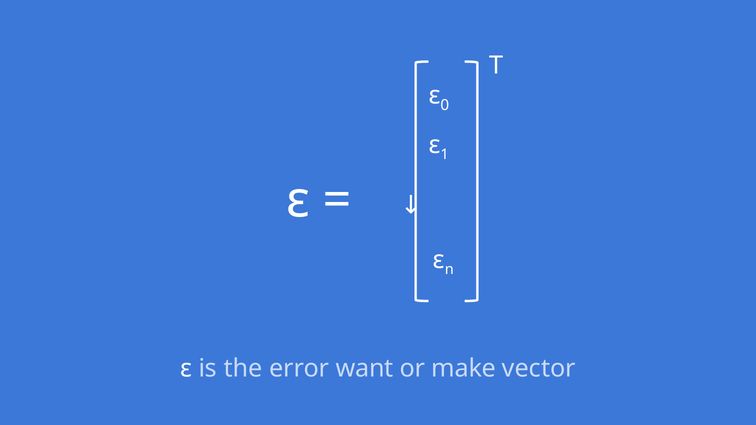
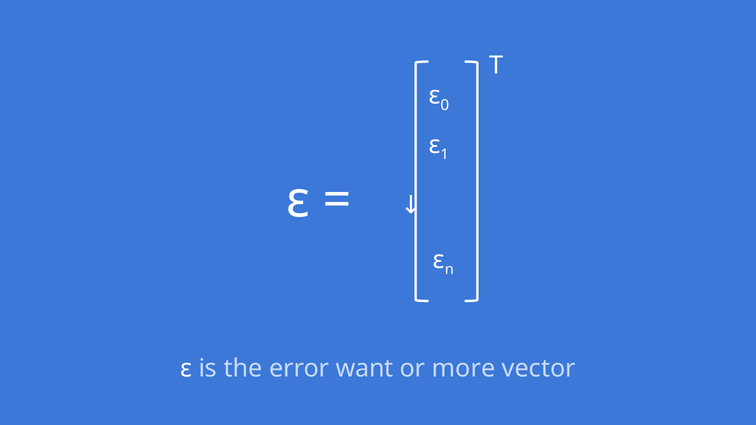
make: make -> more (464, 369)
